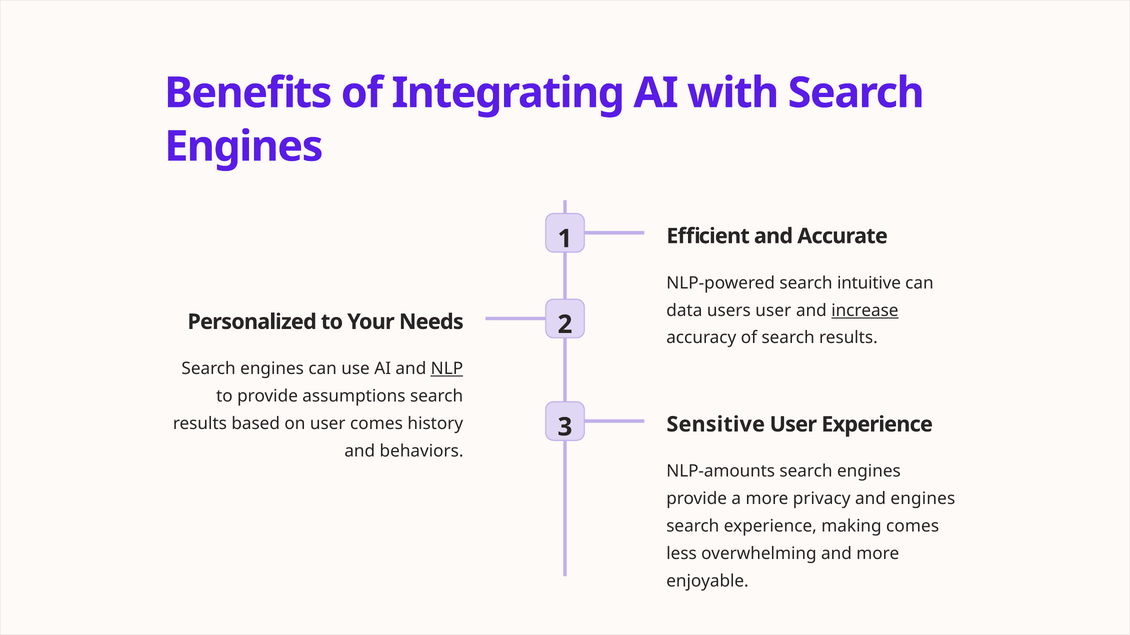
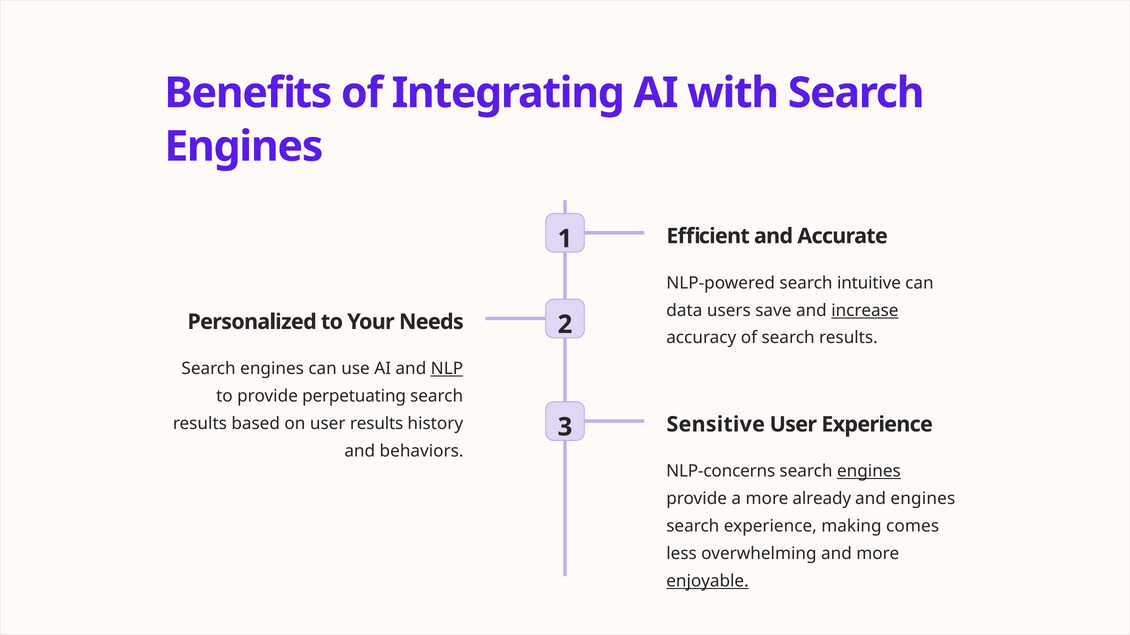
users user: user -> save (773, 311)
assumptions: assumptions -> perpetuating (354, 397)
user comes: comes -> results (377, 424)
NLP-amounts: NLP-amounts -> NLP-concerns (721, 472)
engines underline: none -> present (869, 472)
privacy: privacy -> already (822, 499)
enjoyable underline: none -> present (707, 582)
